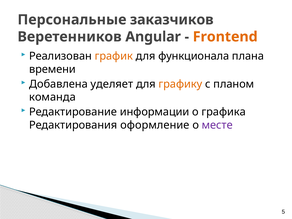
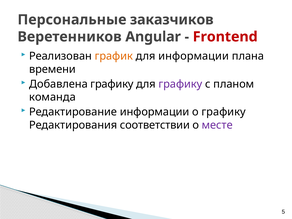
Frontend colour: orange -> red (225, 37)
для функционала: функционала -> информации (194, 56)
Добавлена уделяет: уделяет -> графику (112, 84)
графику colour: orange -> purple (180, 84)
о графика: графика -> графику (224, 112)
оформление: оформление -> соответствии (155, 125)
